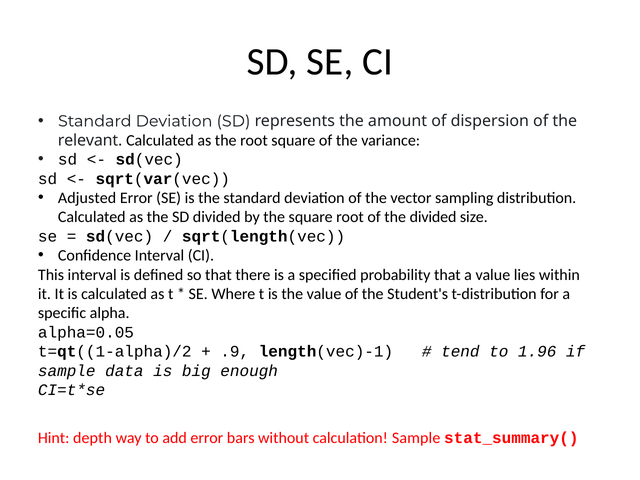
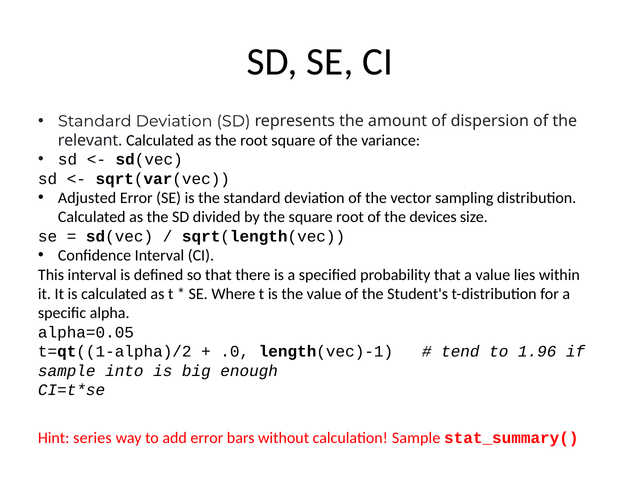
the divided: divided -> devices (433, 217)
.9: .9 -> .0 (235, 352)
data: data -> into (124, 371)
depth: depth -> series (92, 438)
